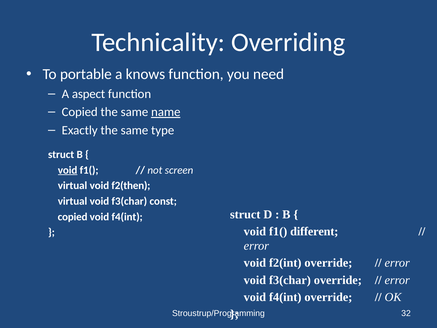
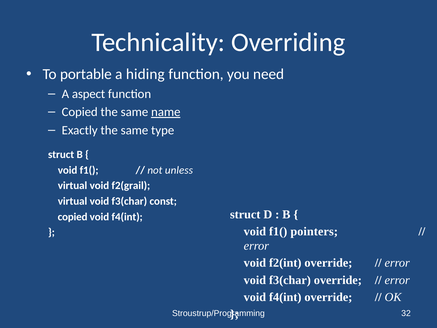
knows: knows -> hiding (145, 74)
void underline: present -> none (68, 170)
screen: screen -> unless (179, 170)
f2(then: f2(then -> f2(grail (131, 186)
different: different -> pointers (314, 231)
